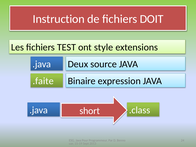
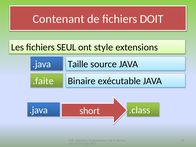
Instruction: Instruction -> Contenant (59, 19)
TEST: TEST -> SEUL (67, 47)
Deux: Deux -> Taille (78, 64)
expression: expression -> exécutable (119, 81)
